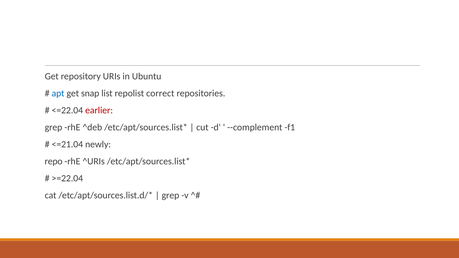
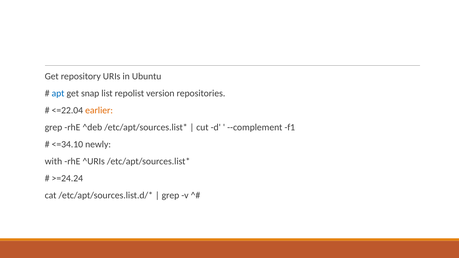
correct: correct -> version (160, 93)
earlier colour: red -> orange (99, 110)
<=21.04: <=21.04 -> <=34.10 (67, 144)
repo: repo -> with (53, 161)
>=22.04: >=22.04 -> >=24.24 (67, 178)
